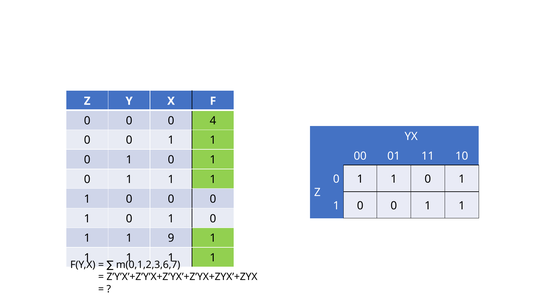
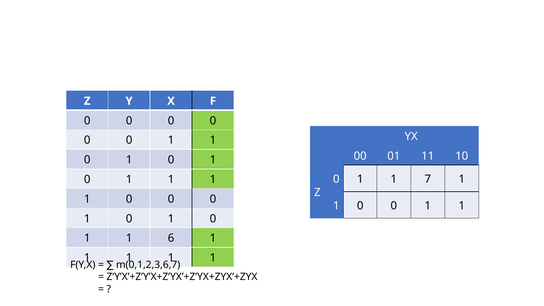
4: 4 -> 0 (213, 121)
0: 0 -> 7 (428, 179)
9: 9 -> 6 (171, 238)
